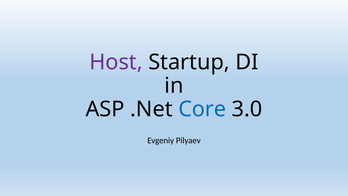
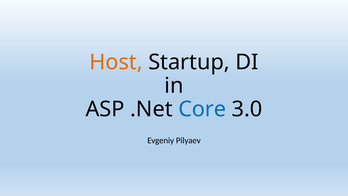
Host colour: purple -> orange (116, 62)
